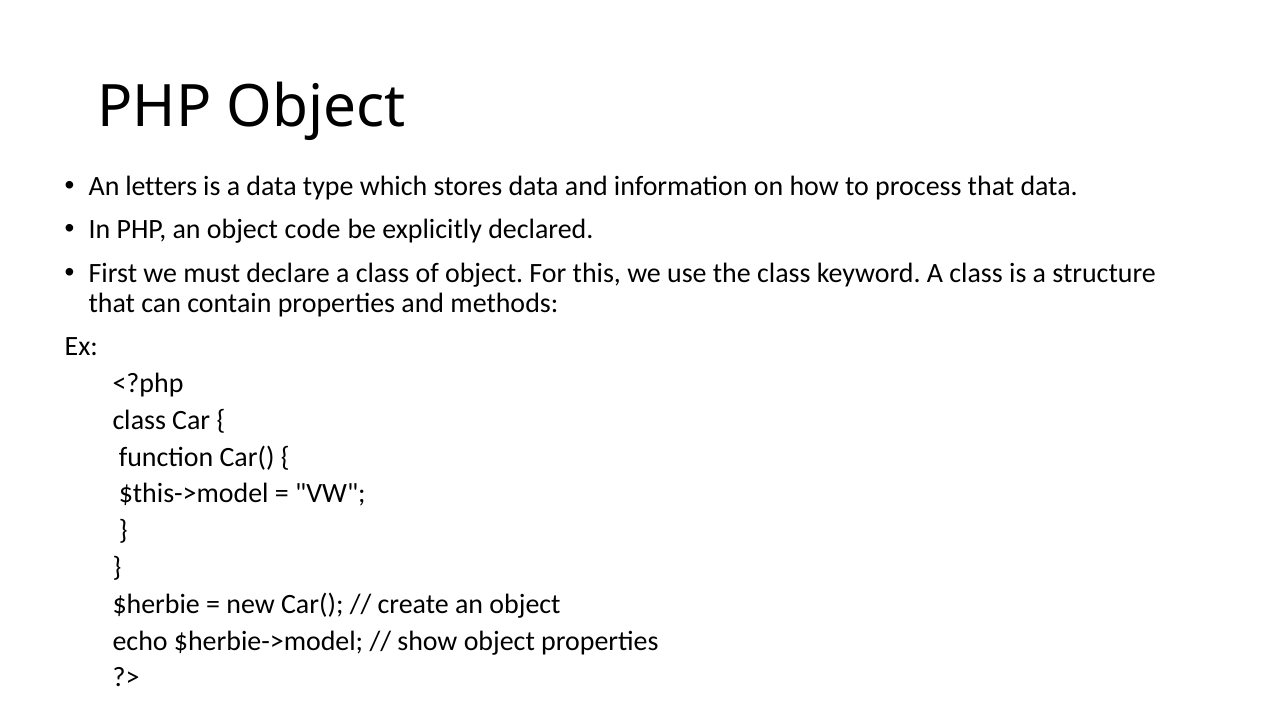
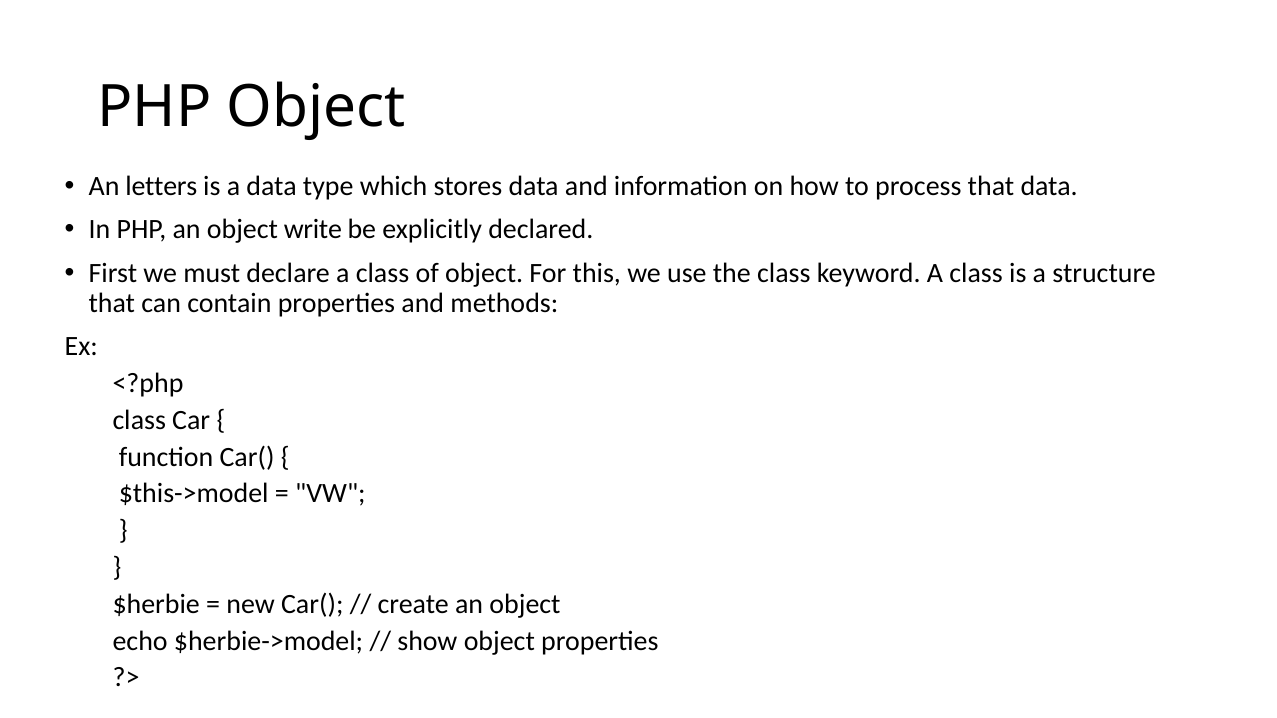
code: code -> write (313, 230)
